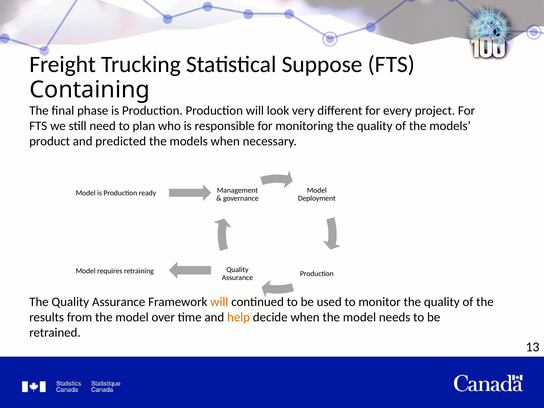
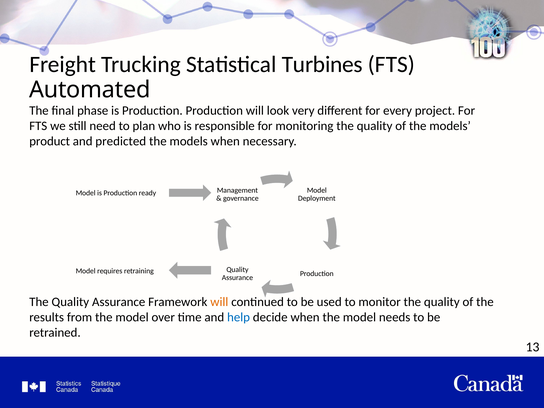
Suppose: Suppose -> Turbines (322, 64)
Containing: Containing -> Automated (90, 90)
help colour: orange -> blue (239, 317)
